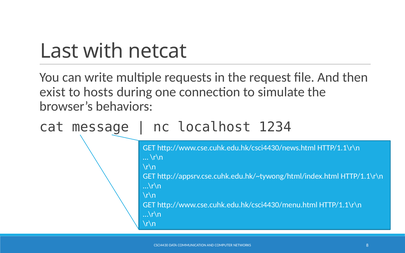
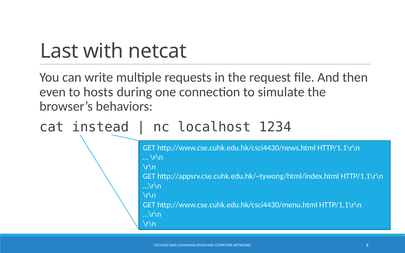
exist: exist -> even (53, 92)
message: message -> instead (100, 127)
